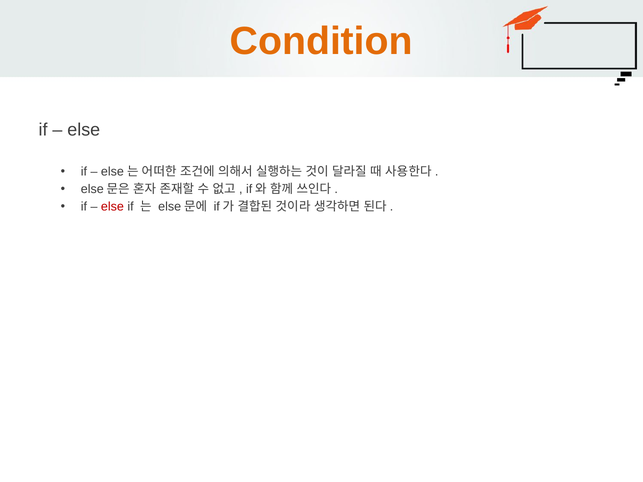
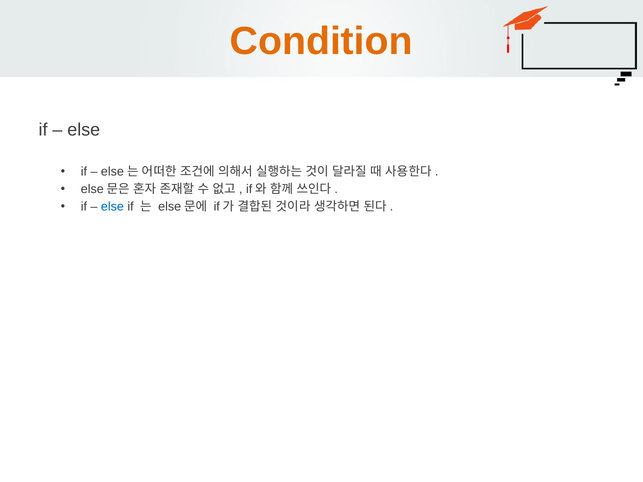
else colour: red -> blue (112, 207)
